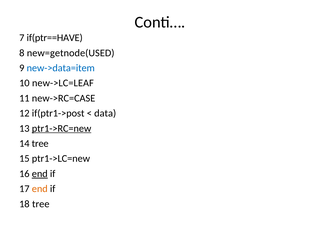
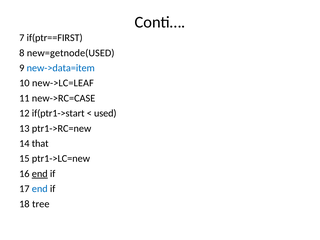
if(ptr==HAVE: if(ptr==HAVE -> if(ptr==FIRST (55, 38)
if(ptr1->post: if(ptr1->post -> if(ptr1->start (58, 113)
data: data -> used (105, 113)
ptr1->RC=new underline: present -> none (62, 128)
14 tree: tree -> that (40, 144)
end colour: orange -> blue (40, 189)
